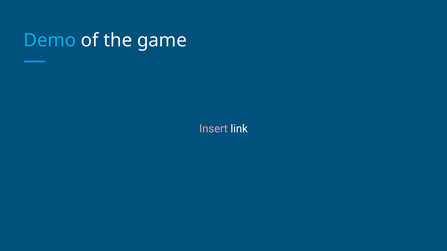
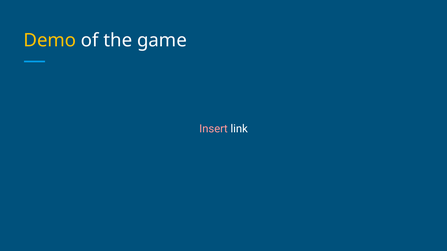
Demo colour: light blue -> yellow (50, 41)
